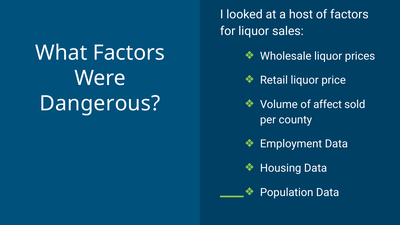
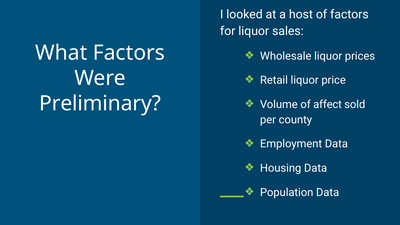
Dangerous: Dangerous -> Preliminary (100, 104)
